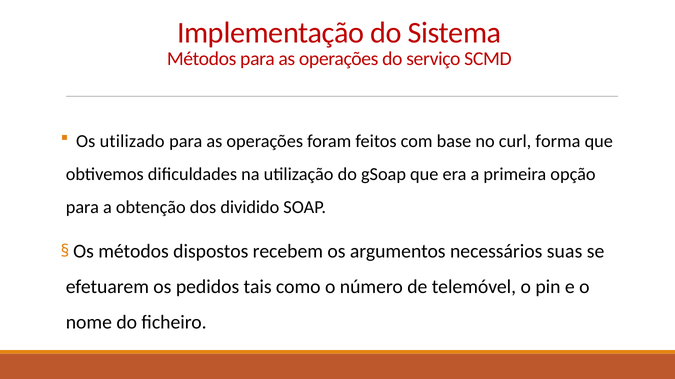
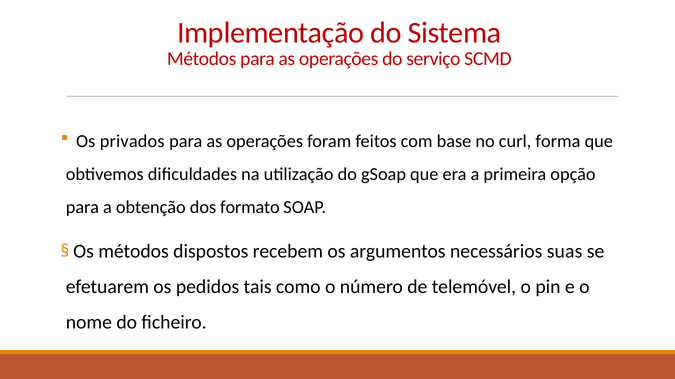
utilizado: utilizado -> privados (132, 142)
dividido: dividido -> formato (250, 207)
